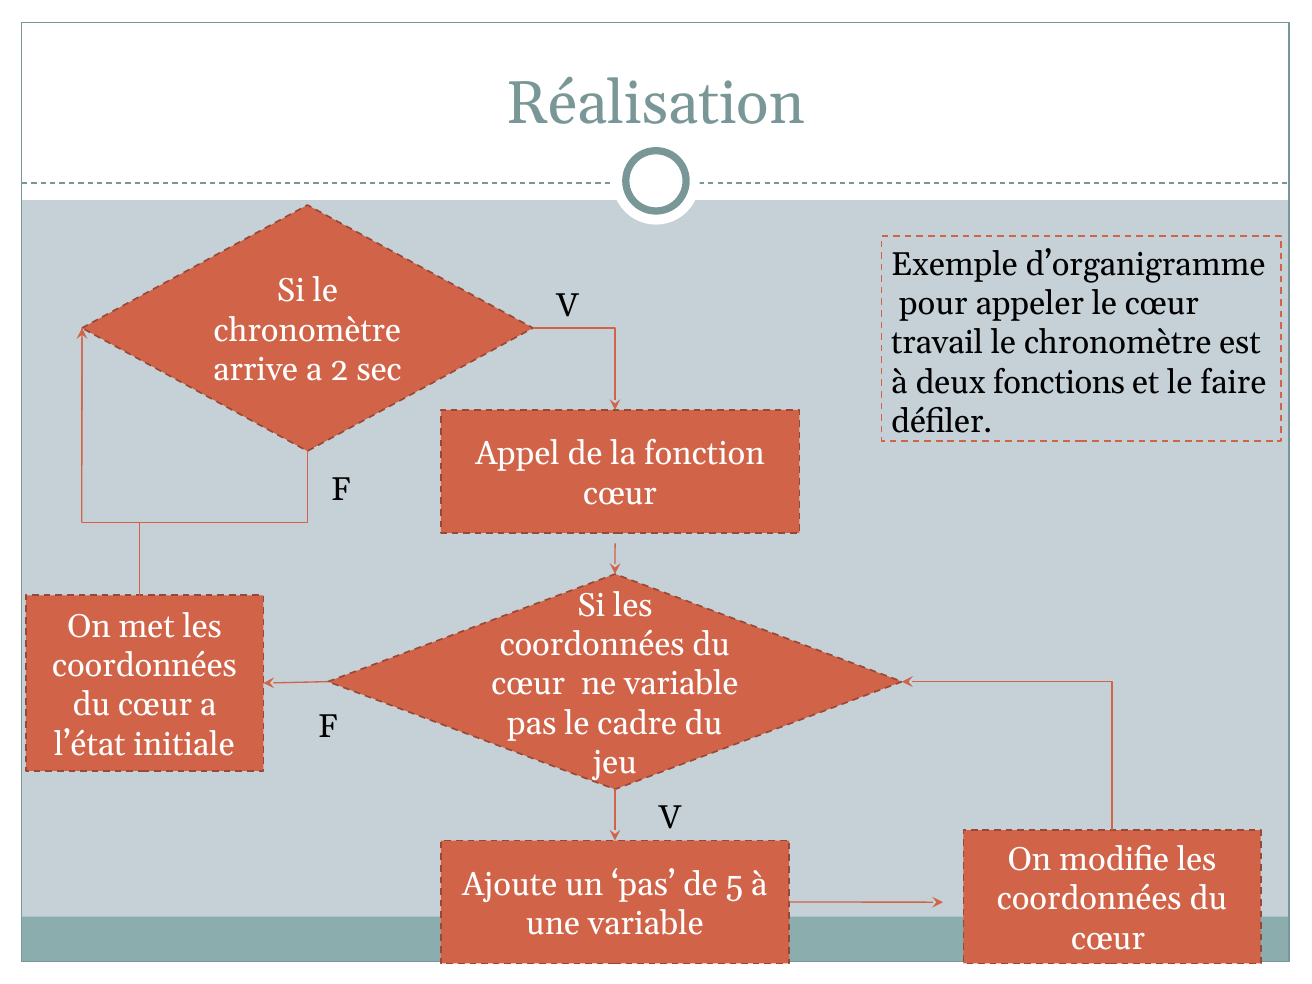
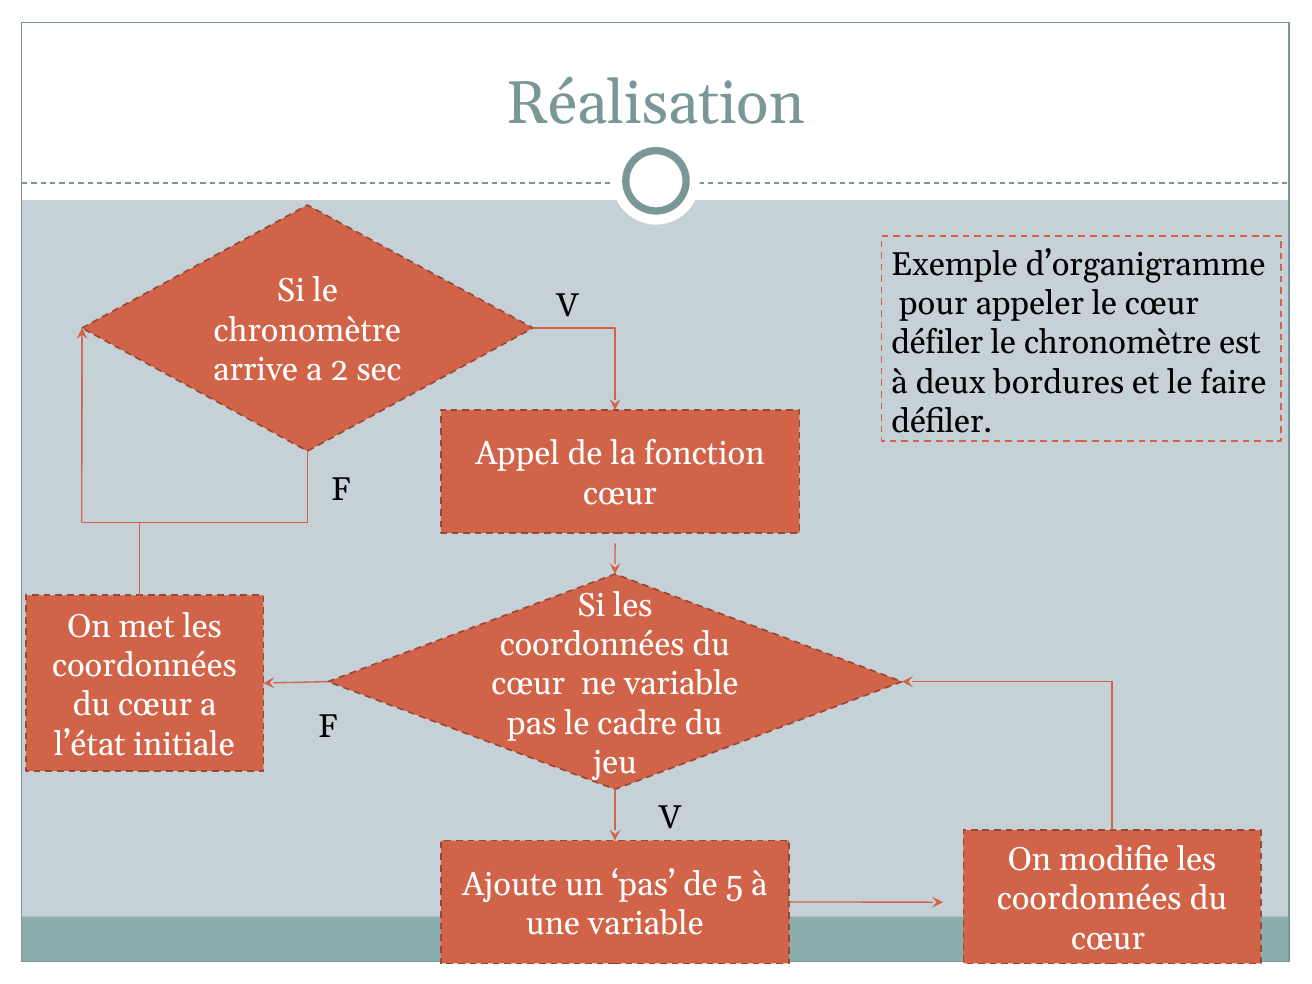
travail: travail -> défiler (937, 343)
fonctions: fonctions -> bordures (1059, 382)
